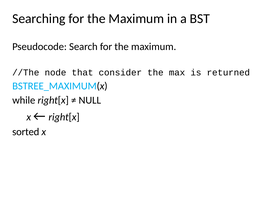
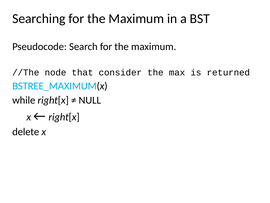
sorted: sorted -> delete (26, 131)
